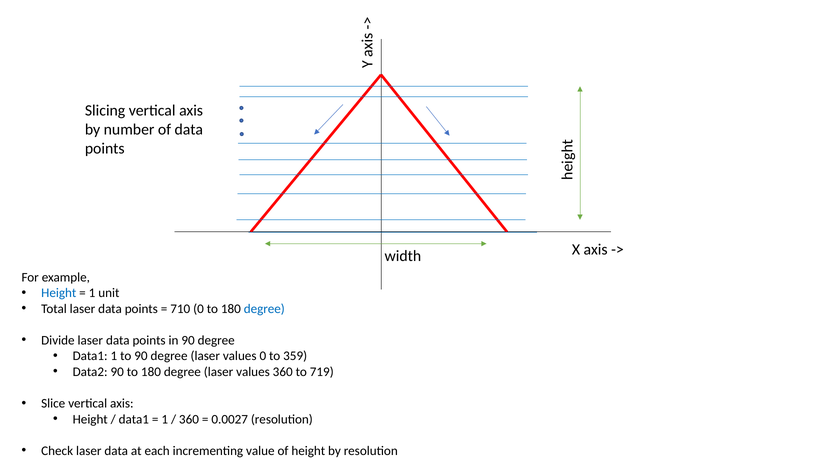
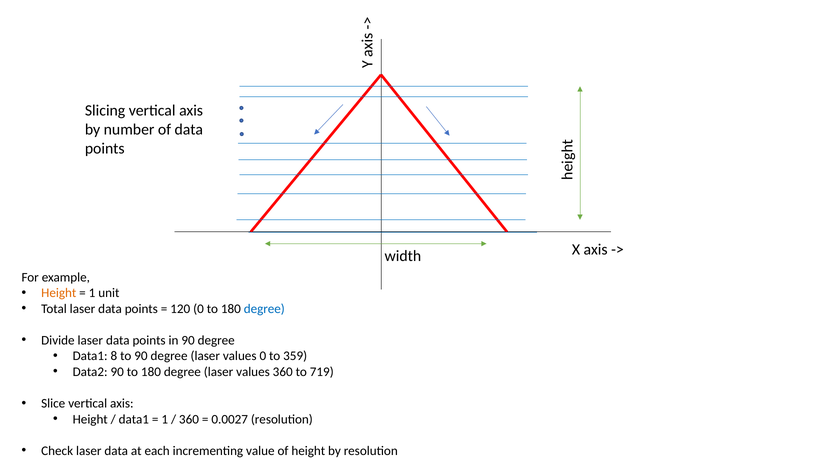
Height colour: blue -> orange (59, 293)
710: 710 -> 120 (180, 309)
Data1 1: 1 -> 8 (114, 356)
